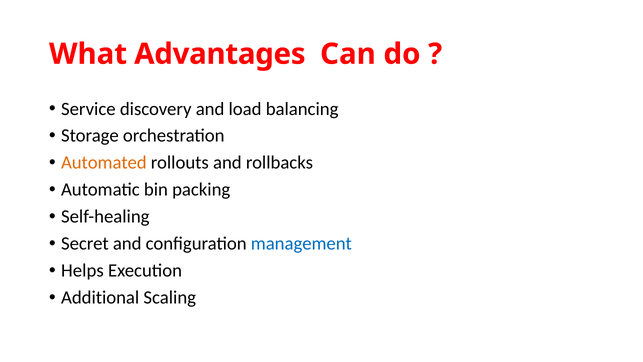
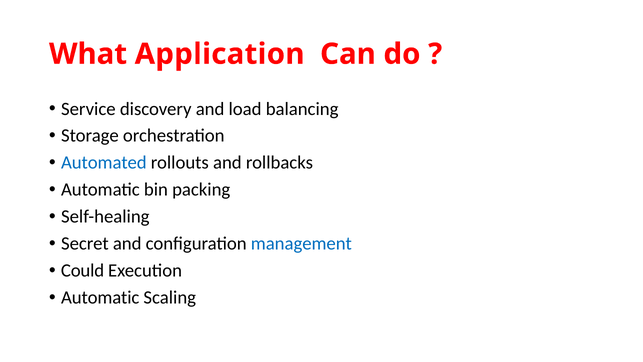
Advantages: Advantages -> Application (220, 54)
Automated colour: orange -> blue (104, 163)
Helps: Helps -> Could (83, 270)
Additional: Additional -> Automatic (100, 297)
